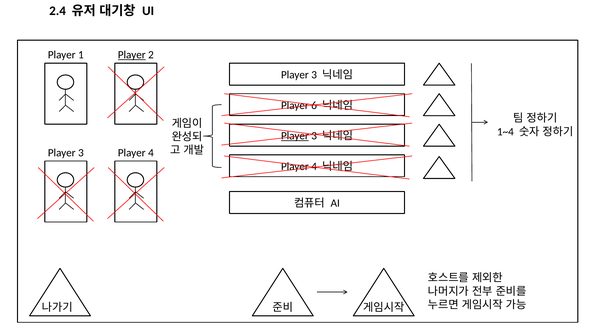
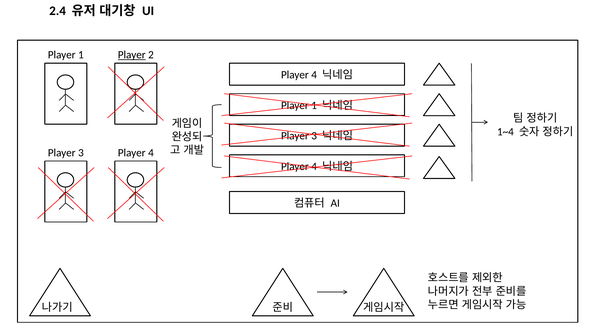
3: 3 -> 4 (314, 75)
6: 6 -> 1 (314, 105)
Player underline: present -> none (295, 136)
